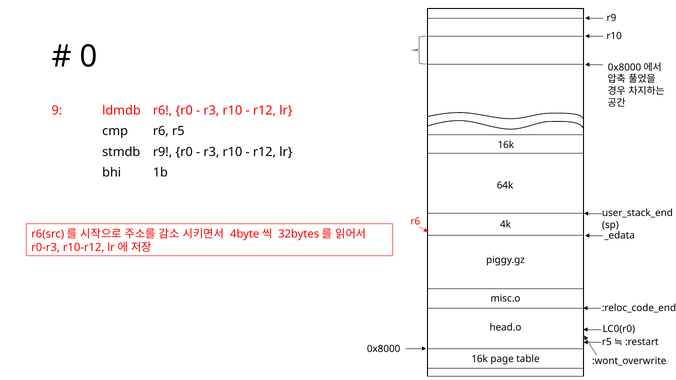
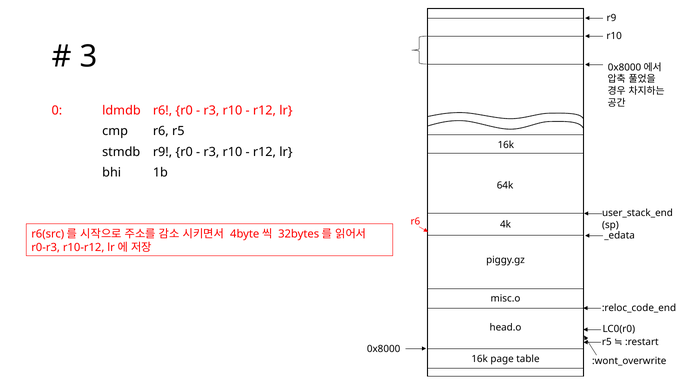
0: 0 -> 3 (88, 57)
9: 9 -> 0 (57, 111)
